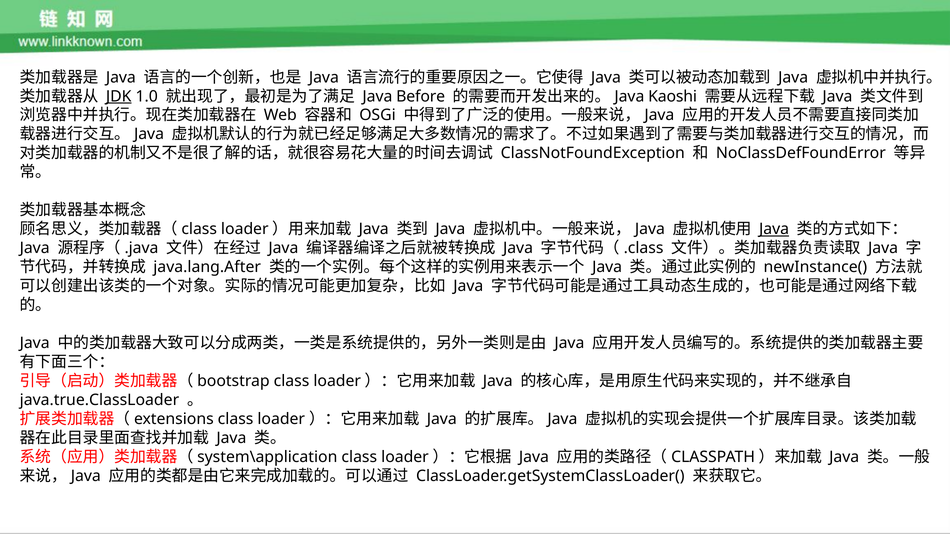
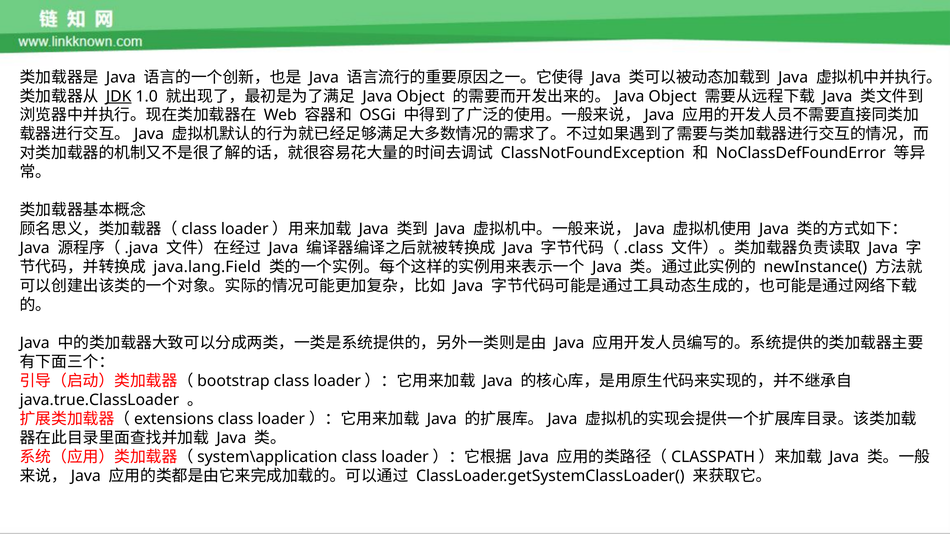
Java Before: Before -> Object (421, 96)
Kaoshi: Kaoshi -> Object (673, 96)
Java underline: present -> none (774, 229)
java.lang.After: java.lang.After -> java.lang.Field (207, 267)
